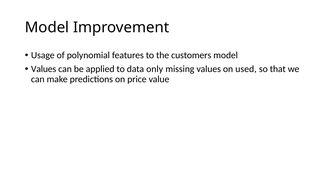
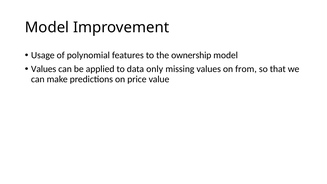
customers: customers -> ownership (191, 55)
used: used -> from (246, 69)
